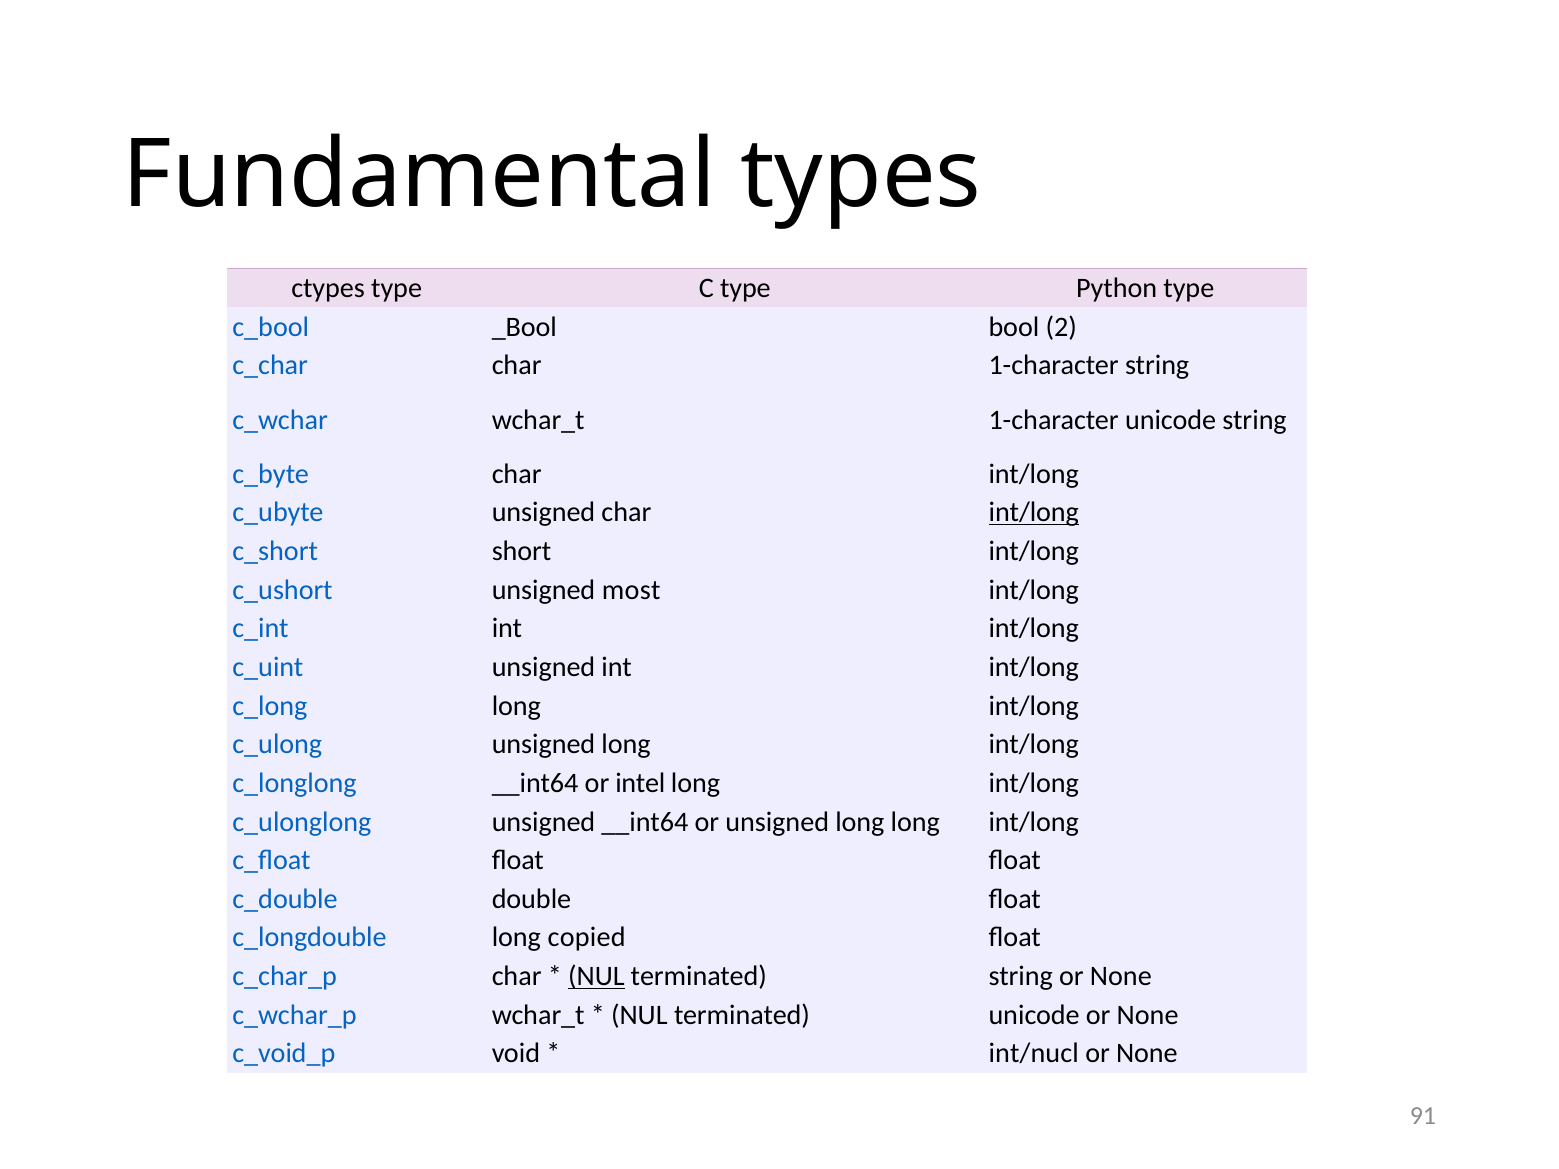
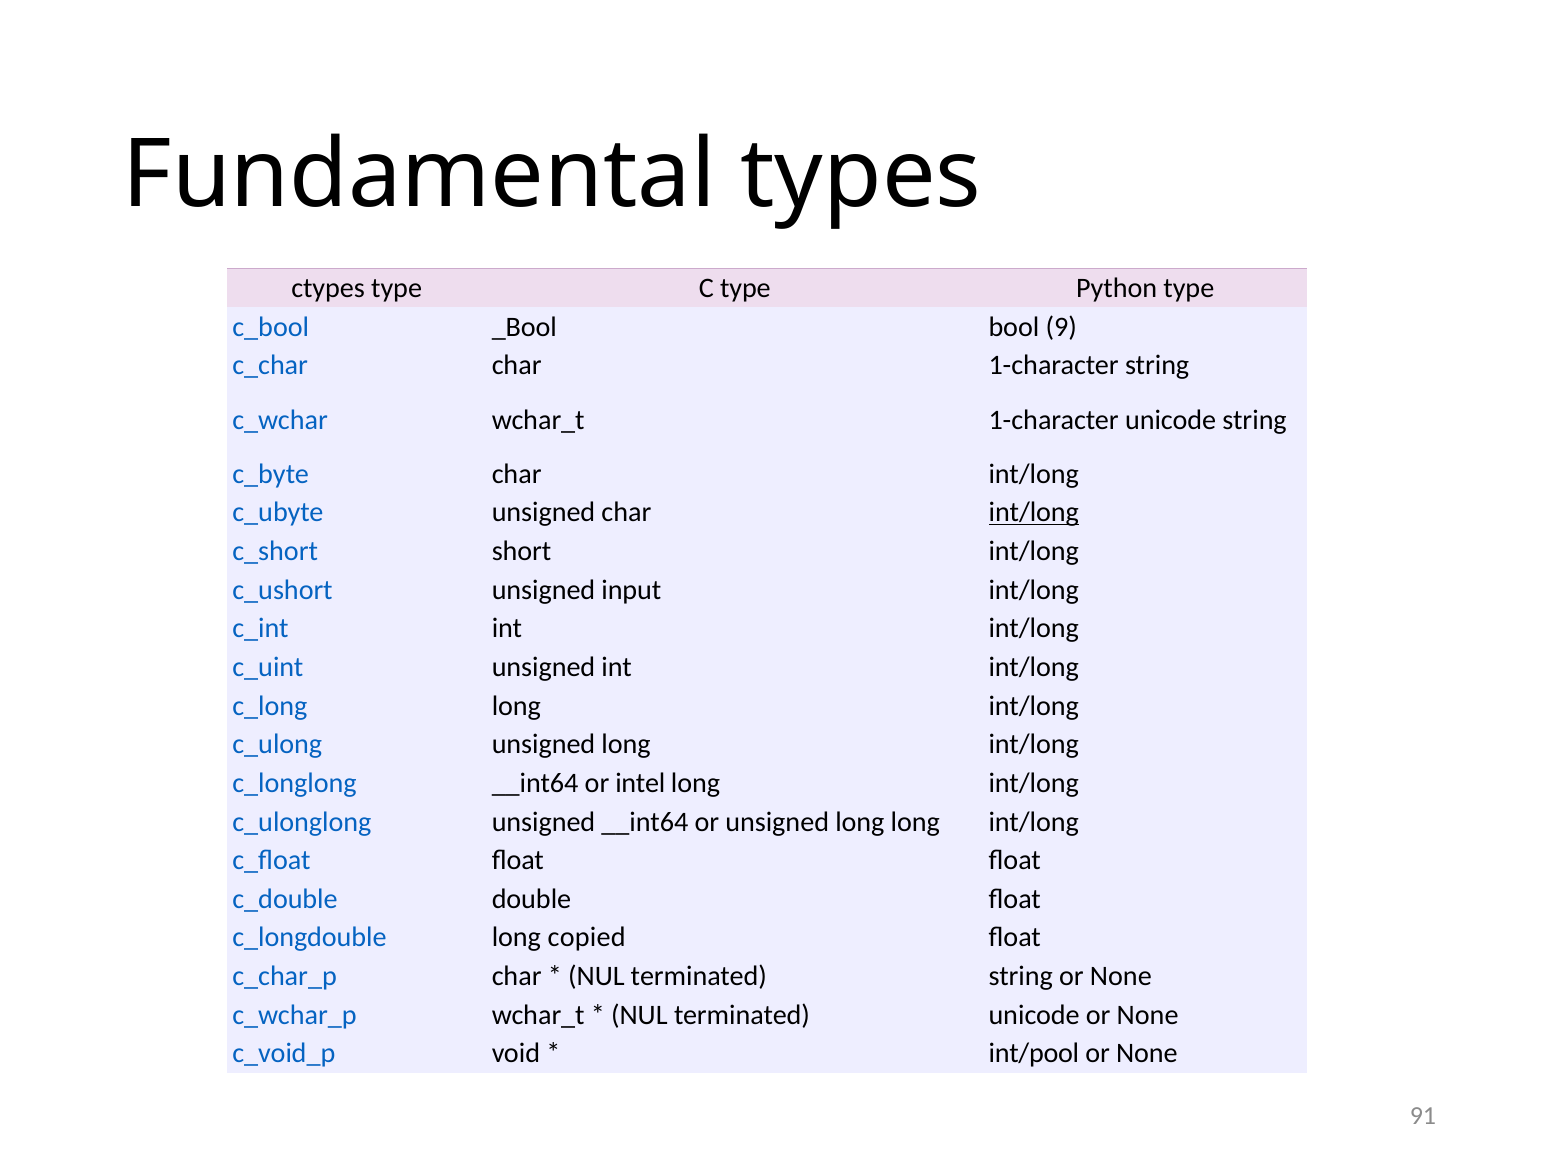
2: 2 -> 9 (1061, 327)
most: most -> input (631, 590)
NUL underline: present -> none (596, 977)
int/nucl: int/nucl -> int/pool (1034, 1054)
